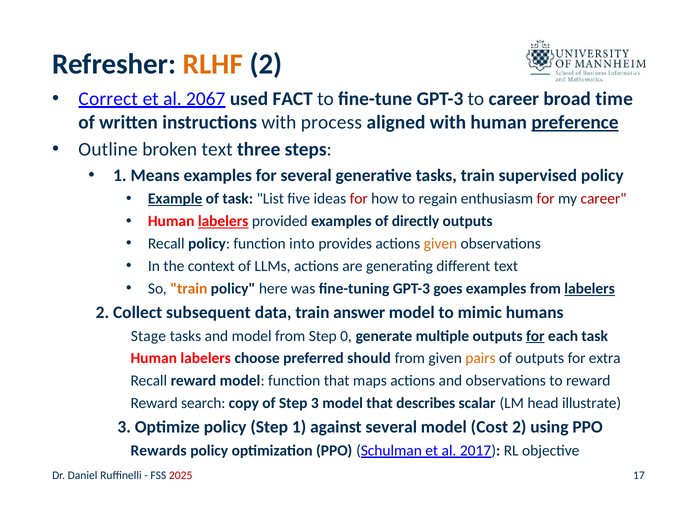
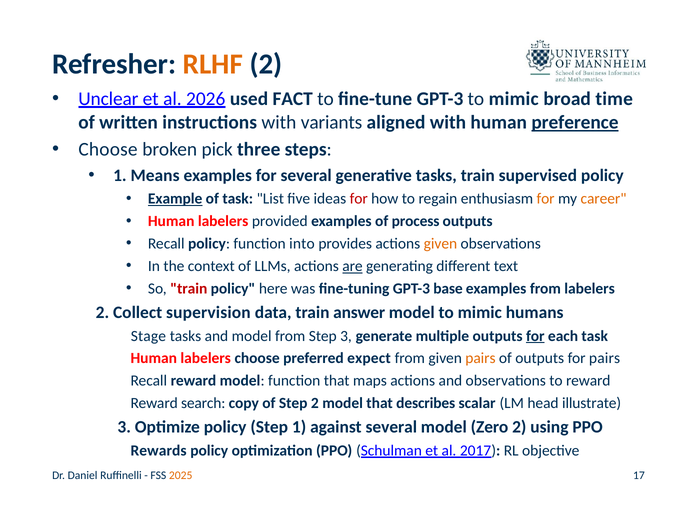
Correct: Correct -> Unclear (108, 99)
2067: 2067 -> 2026 (206, 99)
GPT-3 to career: career -> mimic (514, 99)
process: process -> variants (332, 122)
Outline: Outline -> Choose (108, 149)
broken text: text -> pick (217, 149)
for colour: red -> orange (546, 199)
career colour: red -> orange (604, 199)
labelers underline: present -> none (223, 221)
directly: directly -> process (416, 221)
are underline: none -> present (352, 266)
train colour: orange -> red (189, 289)
goes: goes -> base (448, 289)
labelers underline: present -> none (590, 289)
subsequent: subsequent -> supervision (208, 312)
Step 0: 0 -> 3 (346, 336)
should: should -> expect (369, 358)
for extra: extra -> pairs (605, 358)
Step 3: 3 -> 2 (315, 403)
Cost: Cost -> Zero (490, 427)
2025 colour: red -> orange (181, 475)
